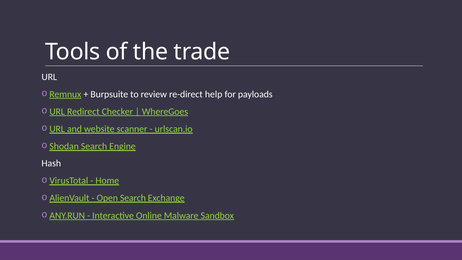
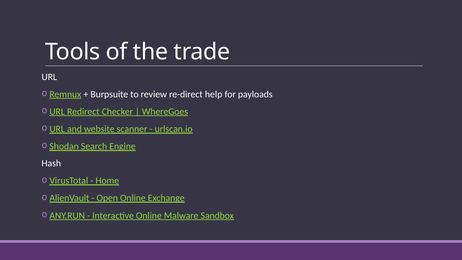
Open Search: Search -> Online (133, 198)
